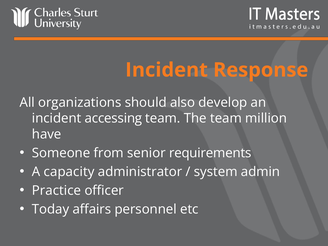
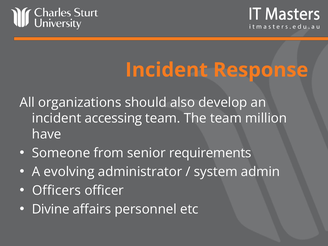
capacity: capacity -> evolving (69, 172)
Practice: Practice -> Officers (56, 191)
Today: Today -> Divine (51, 209)
